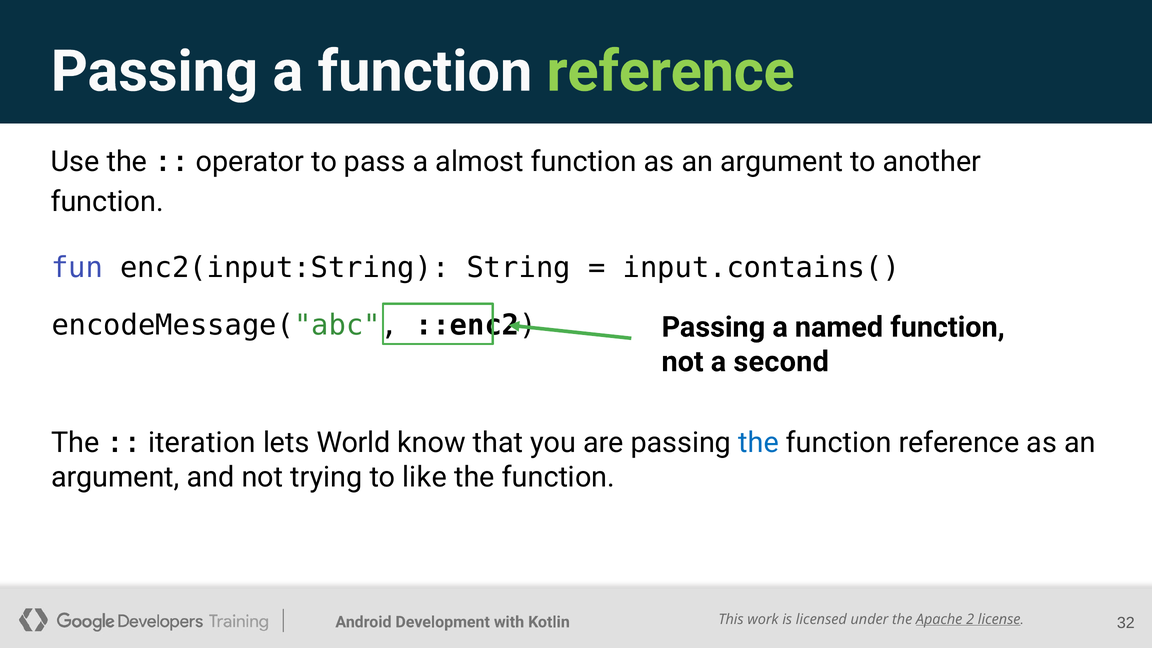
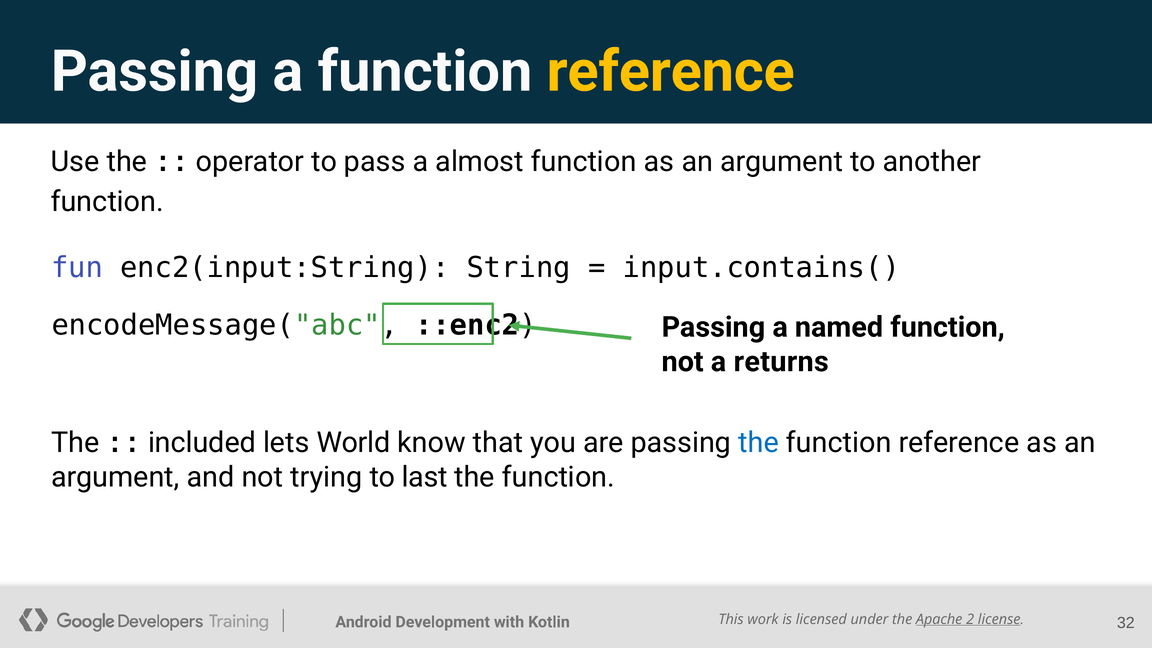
reference colour: light green -> yellow (671, 72)
second: second -> returns (781, 362)
iteration: iteration -> included (202, 443)
like: like -> last (425, 477)
